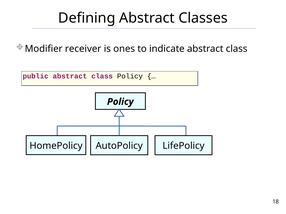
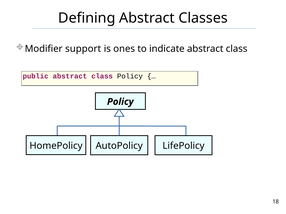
receiver: receiver -> support (83, 49)
